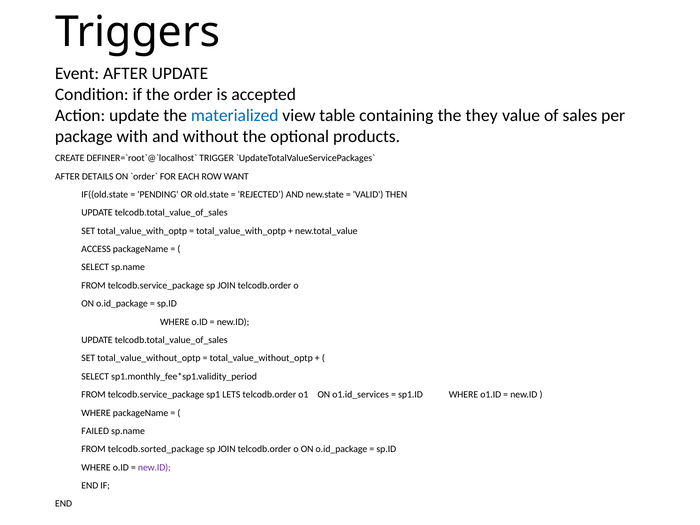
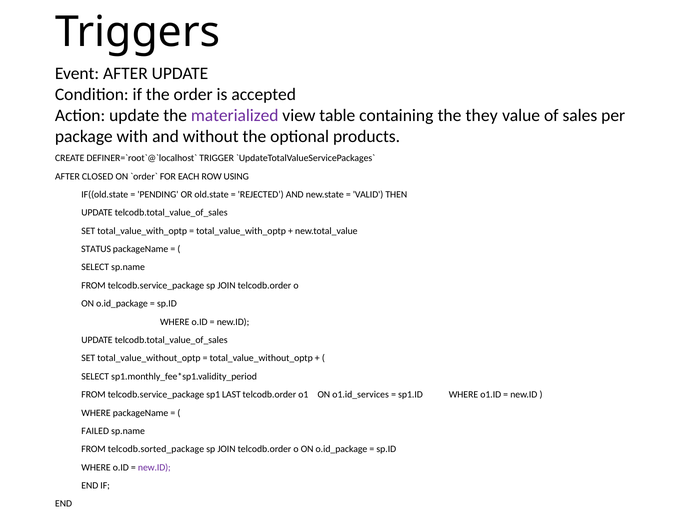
materialized colour: blue -> purple (235, 116)
DETAILS: DETAILS -> CLOSED (98, 176)
WANT: WANT -> USING (236, 176)
ACCESS: ACCESS -> STATUS (96, 249)
LETS: LETS -> LAST (231, 395)
